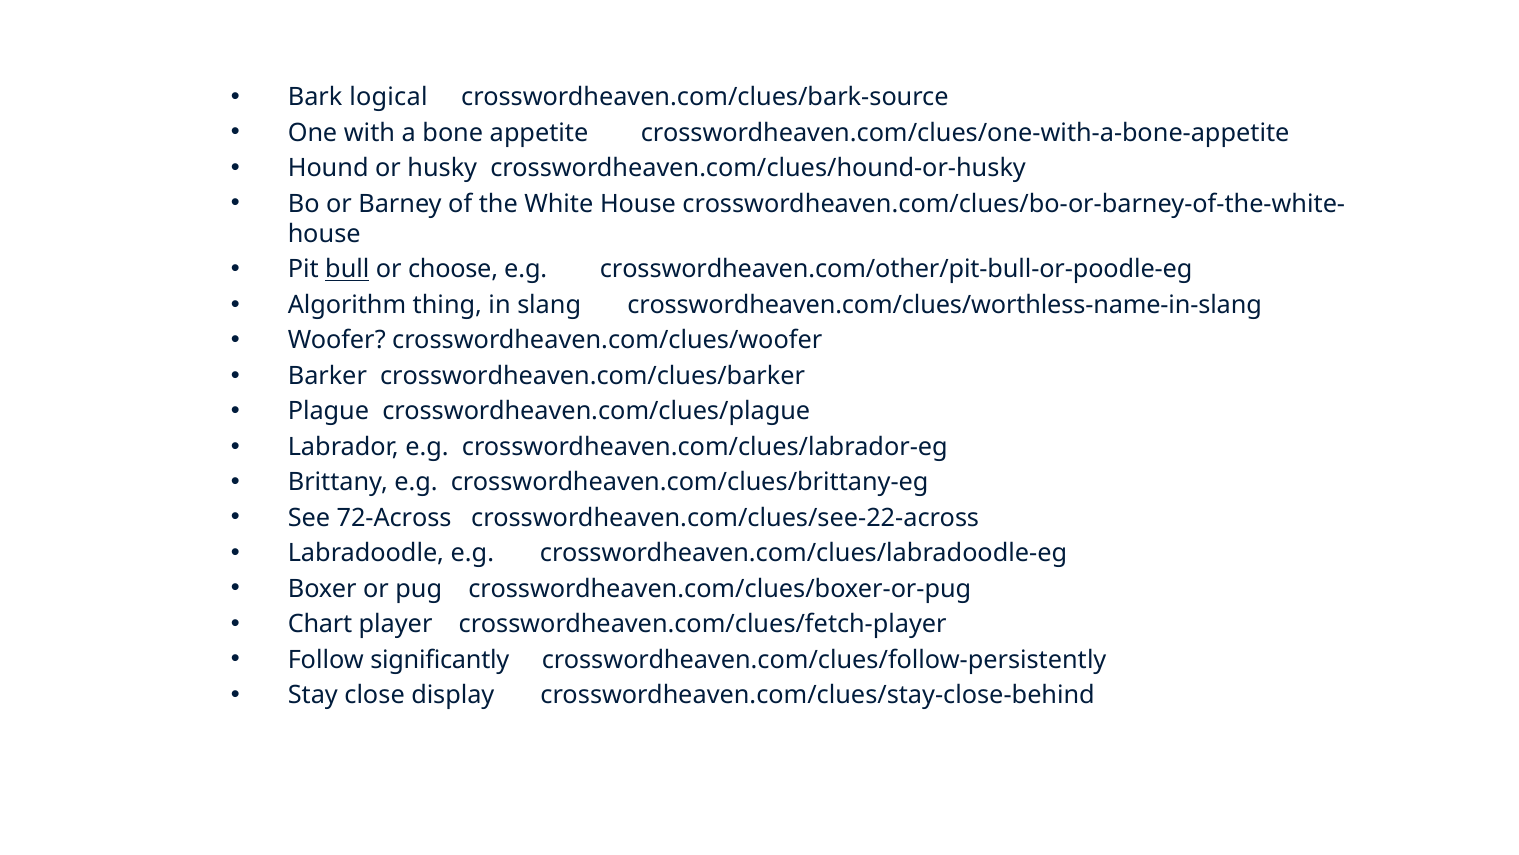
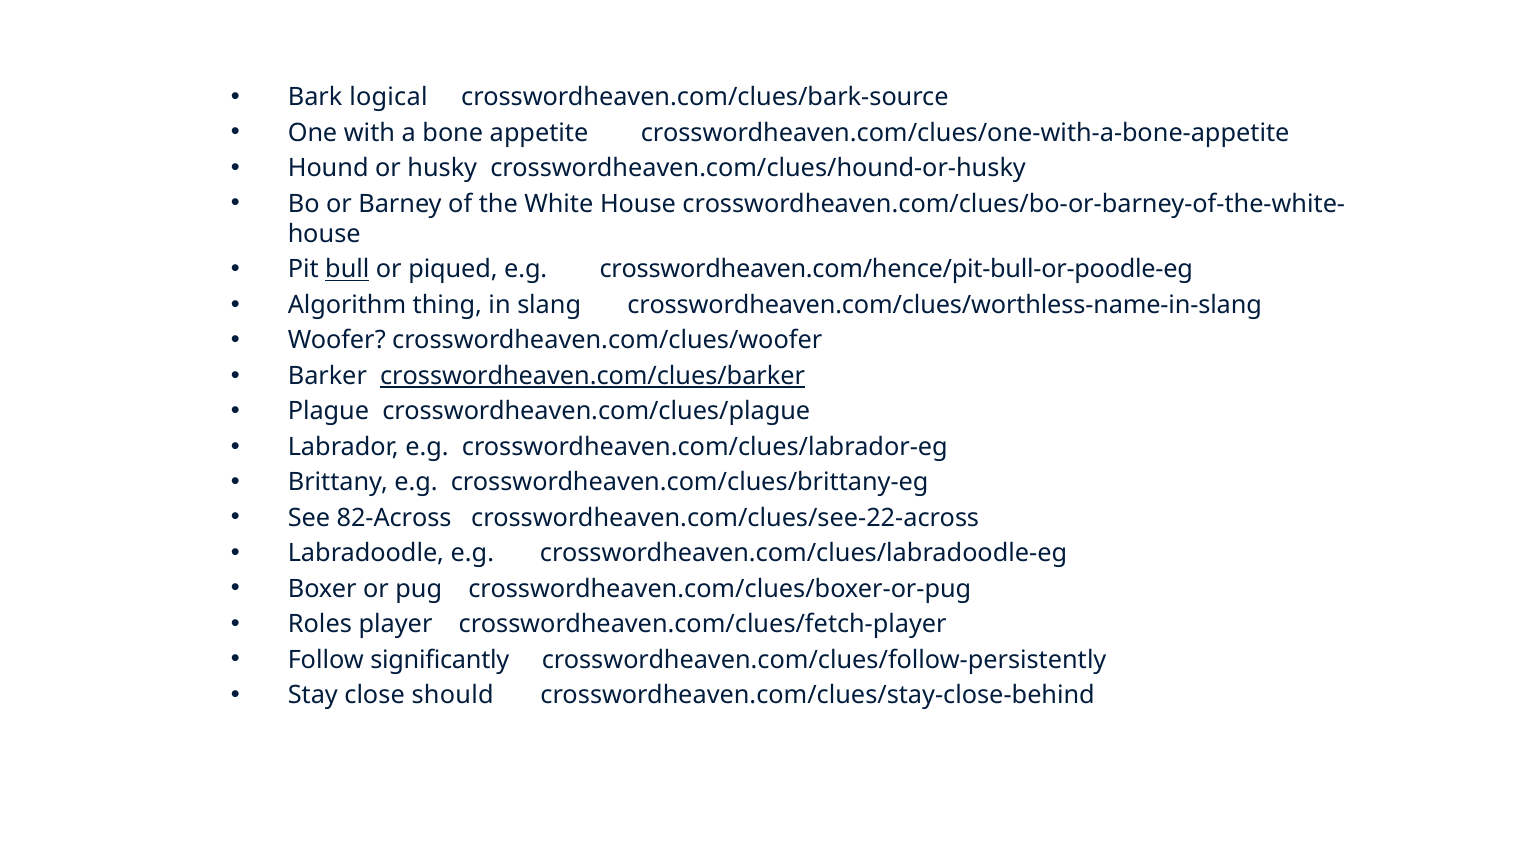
choose: choose -> piqued (453, 269)
crosswordheaven.com/other/pit-bull-or-poodle-eg: crosswordheaven.com/other/pit-bull-or-poodle-eg -> crosswordheaven.com/hence/pit-bull-or-poodle-eg (896, 269)
crosswordheaven.com/clues/barker underline: none -> present (593, 376)
72-Across: 72-Across -> 82-Across (394, 518)
Chart: Chart -> Roles (320, 624)
display: display -> should (453, 695)
